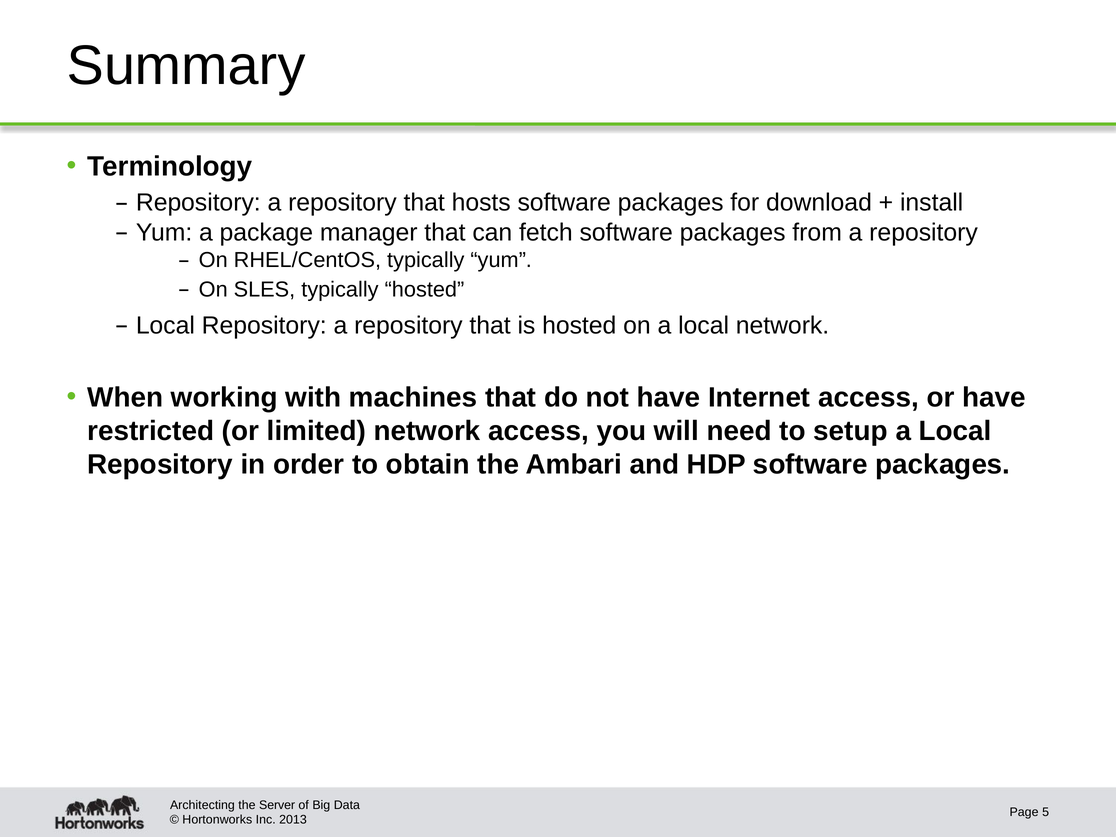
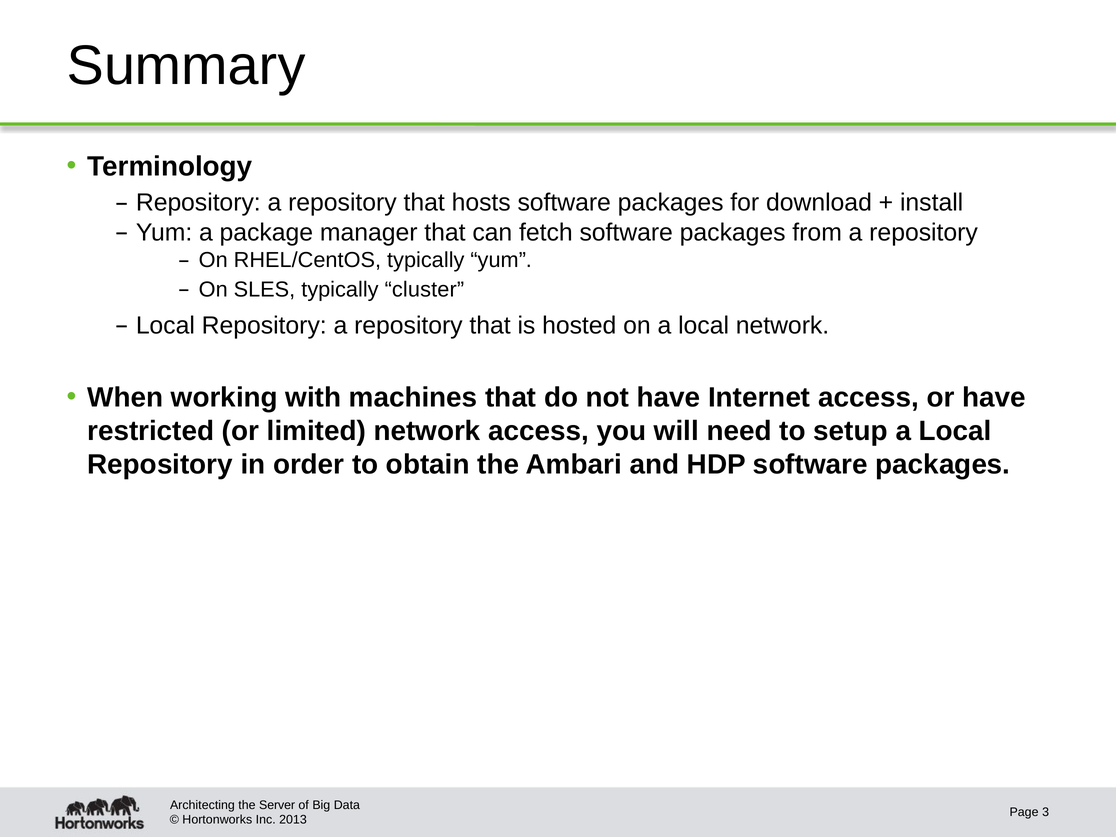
typically hosted: hosted -> cluster (424, 289)
5: 5 -> 3 (1046, 812)
